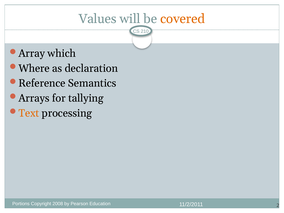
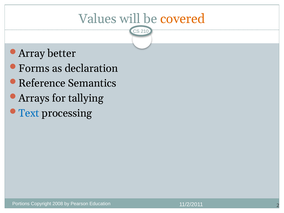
which: which -> better (62, 53)
Where: Where -> Forms (34, 68)
Text colour: orange -> blue (29, 113)
